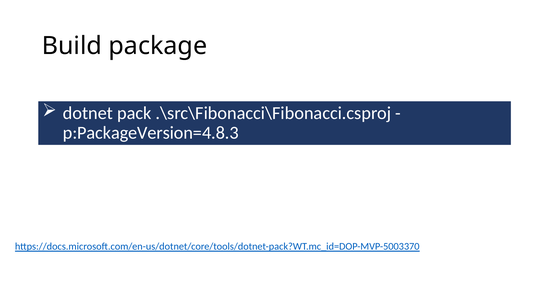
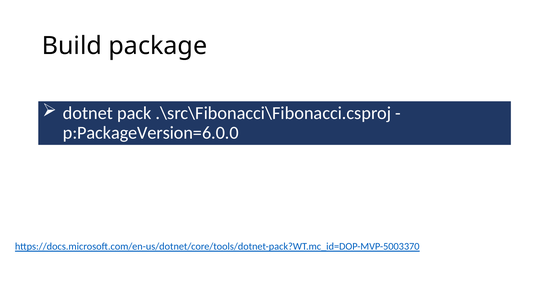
p:PackageVersion=4.8.3: p:PackageVersion=4.8.3 -> p:PackageVersion=6.0.0 (151, 133)
